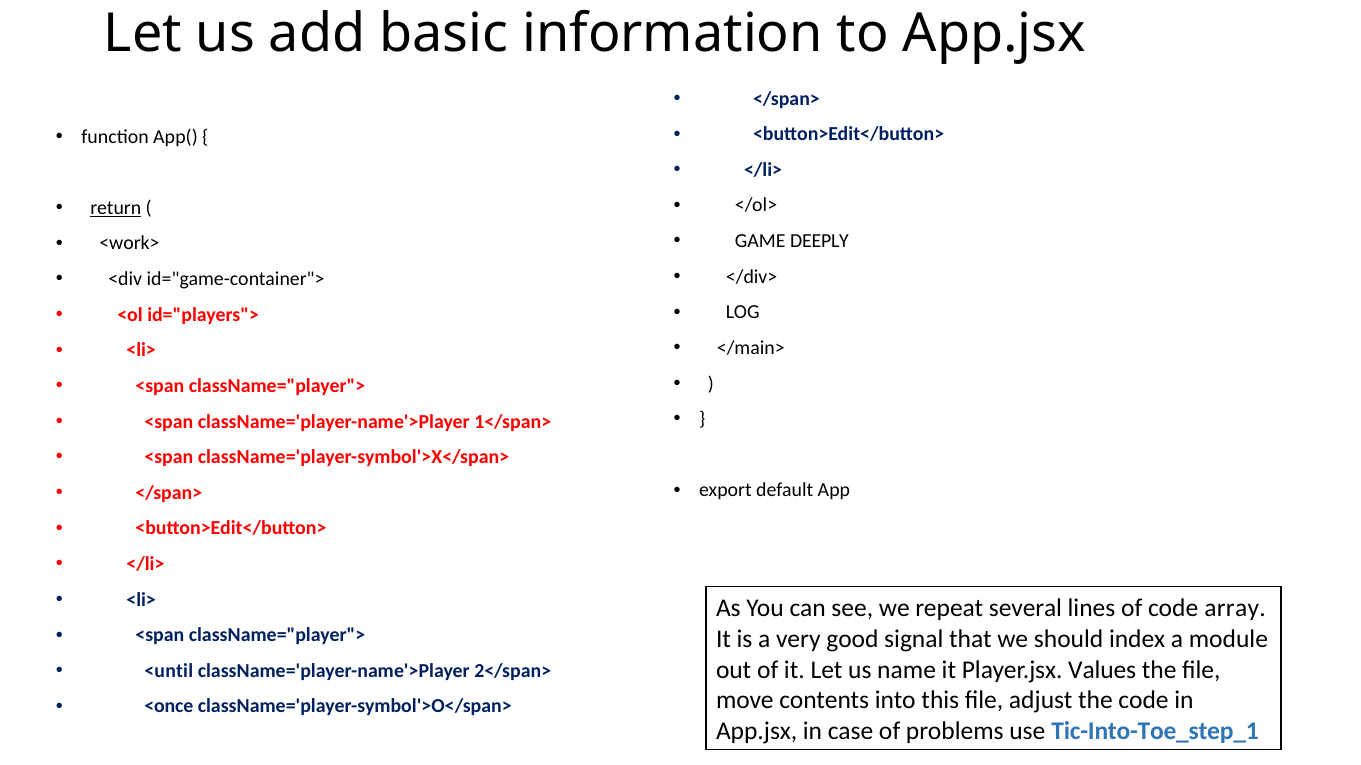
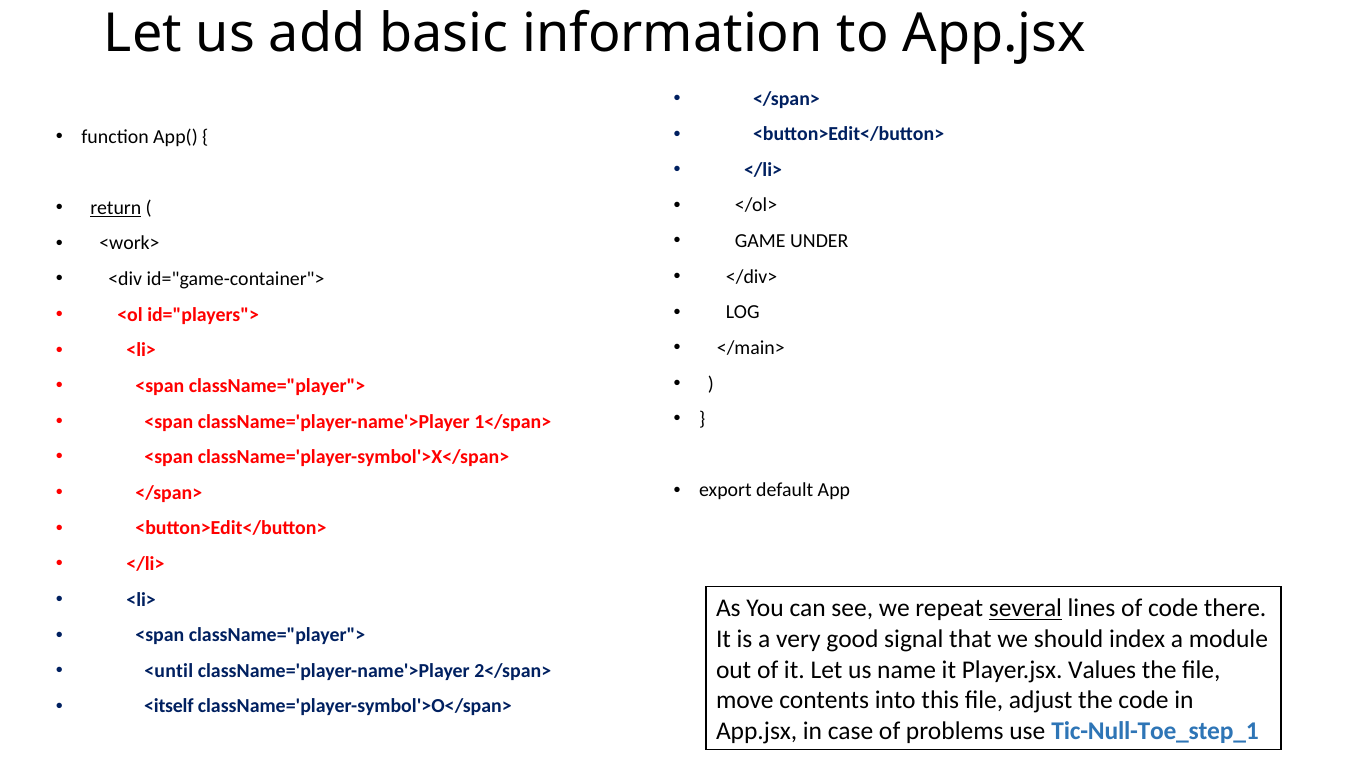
DEEPLY: DEEPLY -> UNDER (819, 241)
several underline: none -> present (1025, 609)
array: array -> there (1235, 609)
<once: <once -> <itself (169, 707)
Tic-Into-Toe_step_1: Tic-Into-Toe_step_1 -> Tic-Null-Toe_step_1 (1155, 731)
